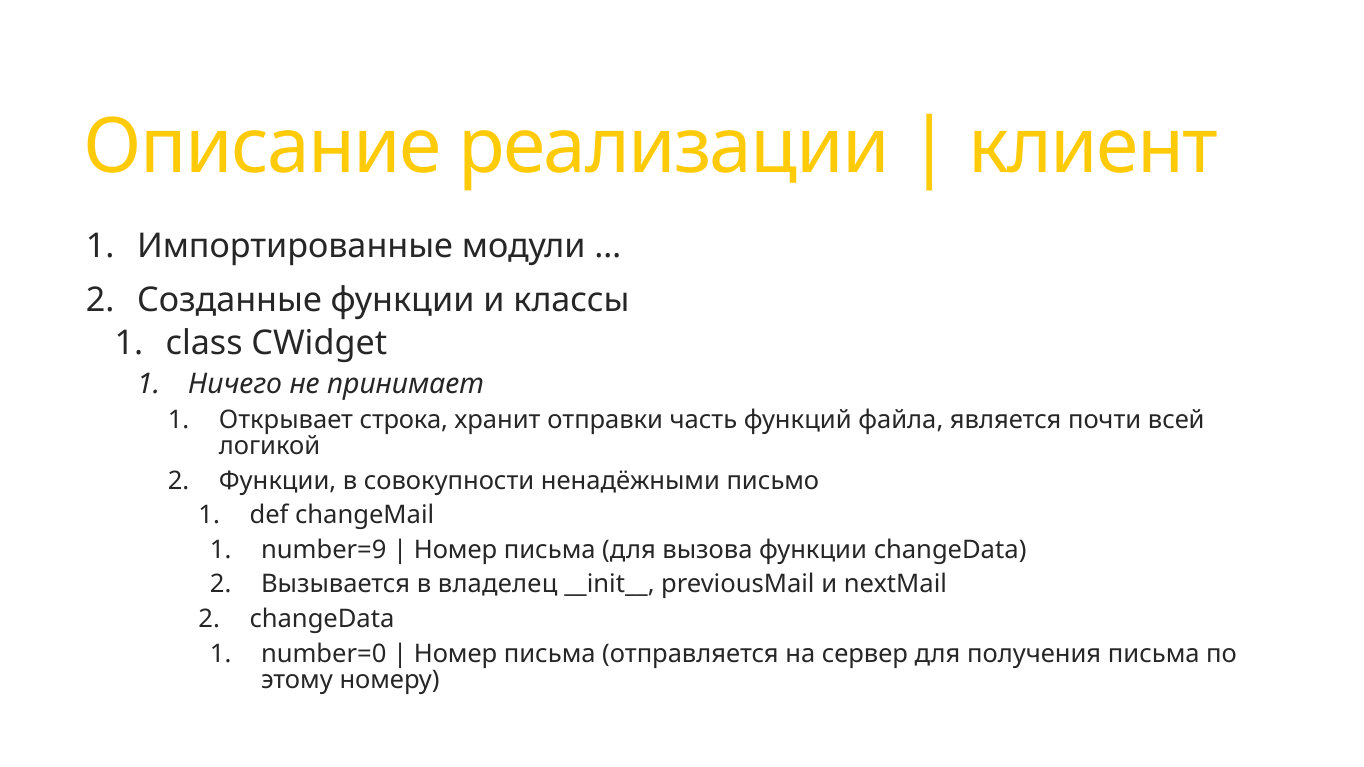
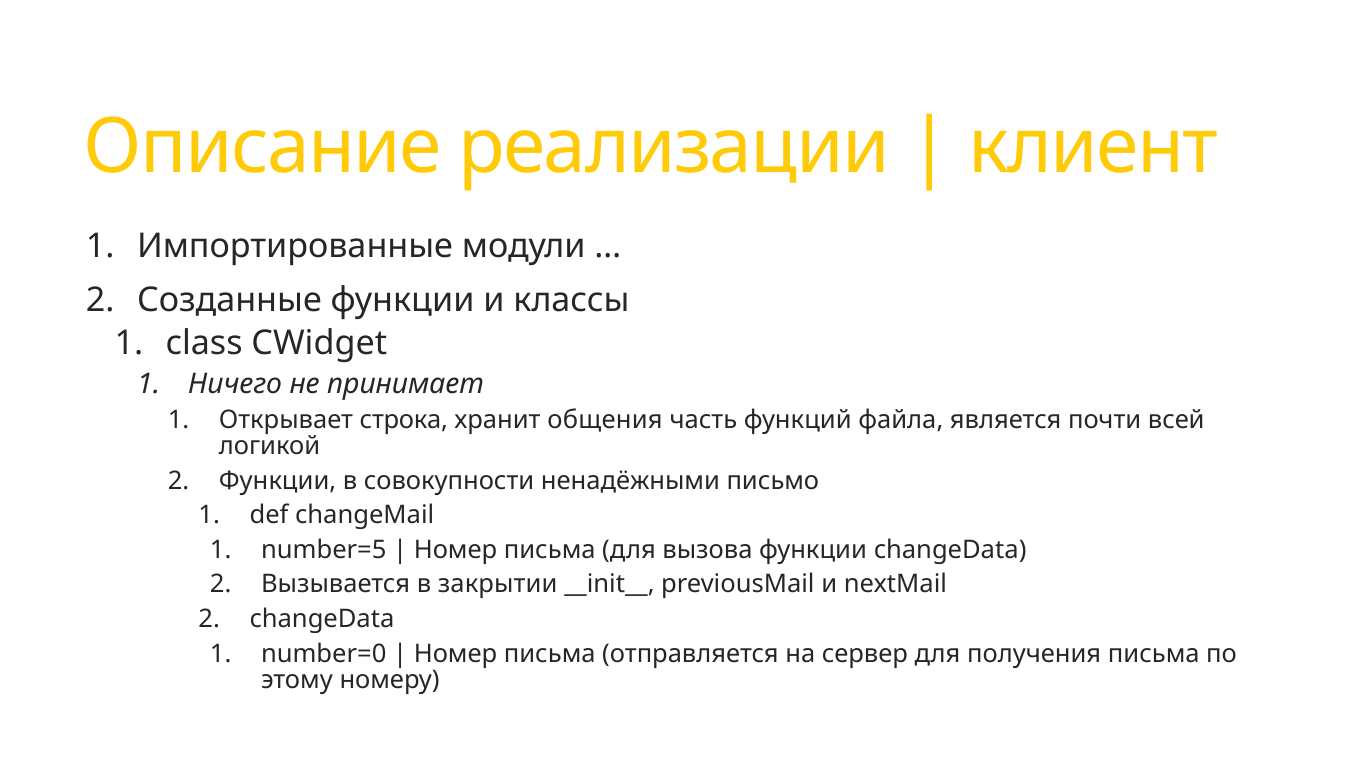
отправки: отправки -> общения (605, 420)
number=9: number=9 -> number=5 (324, 550)
владелец: владелец -> закрытии (498, 585)
